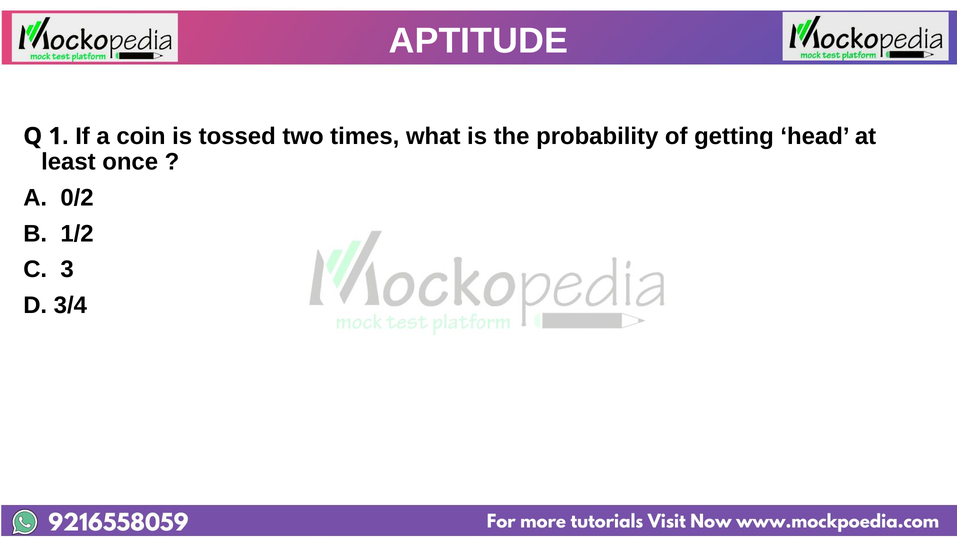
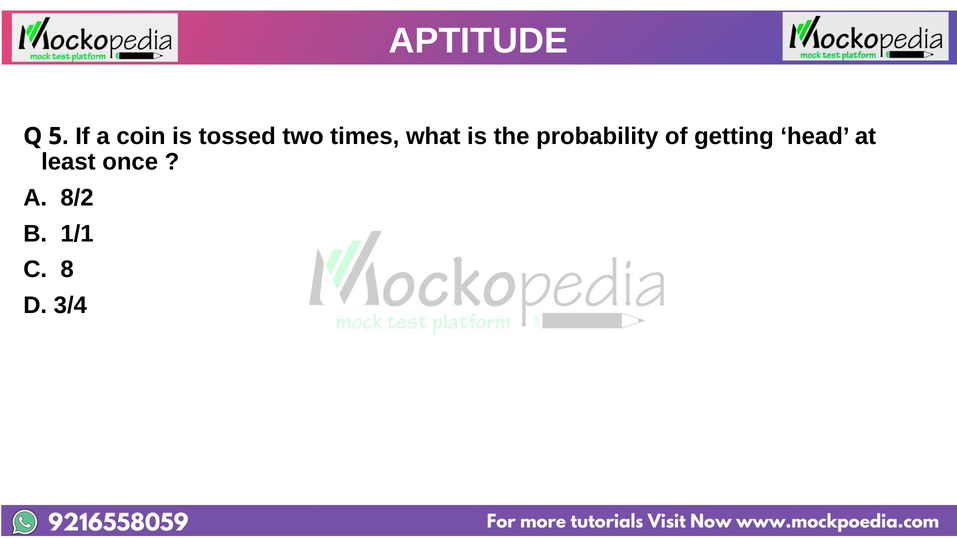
1: 1 -> 5 (55, 136)
0/2: 0/2 -> 8/2 (77, 198)
1/2: 1/2 -> 1/1 (77, 234)
3: 3 -> 8 (67, 270)
